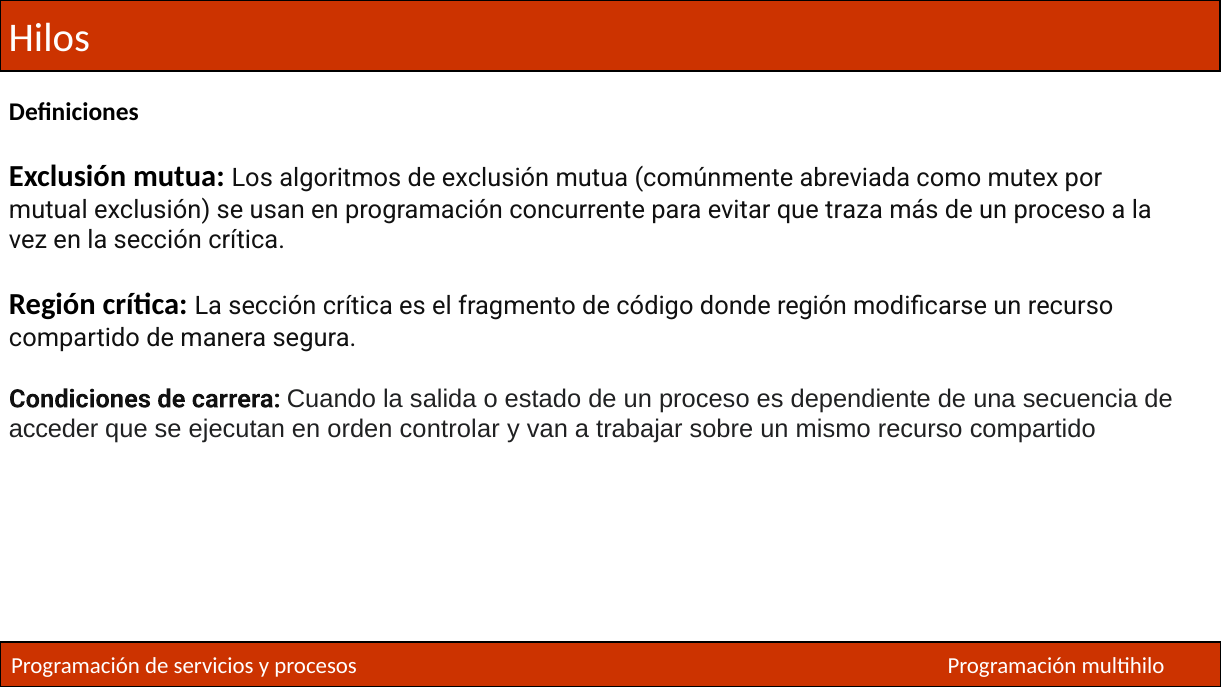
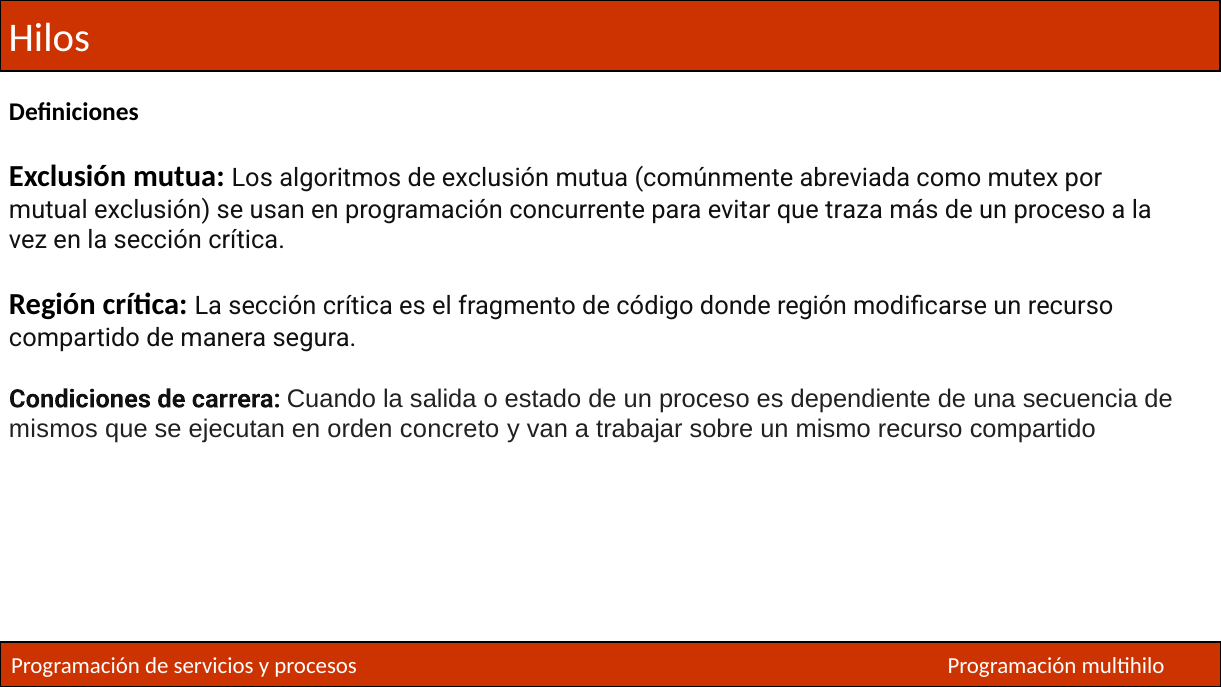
acceder: acceder -> mismos (53, 429)
controlar: controlar -> concreto (450, 429)
